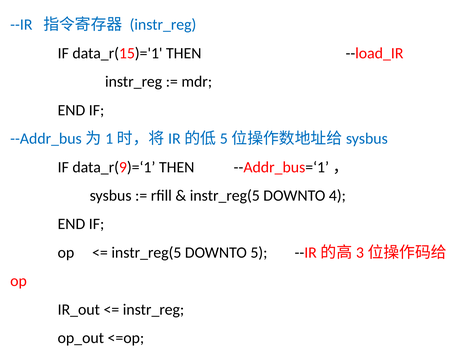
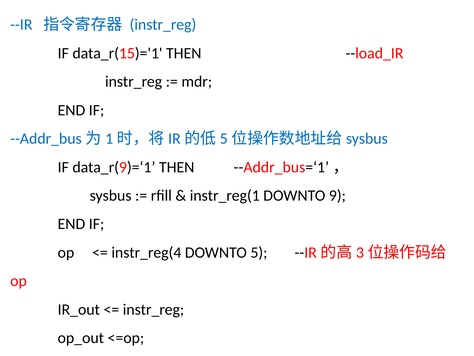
instr_reg(5: instr_reg(5 -> instr_reg(1 (225, 195)
4: 4 -> 9 (337, 195)
instr_reg(5: instr_reg(5 -> instr_reg(4 (146, 252)
